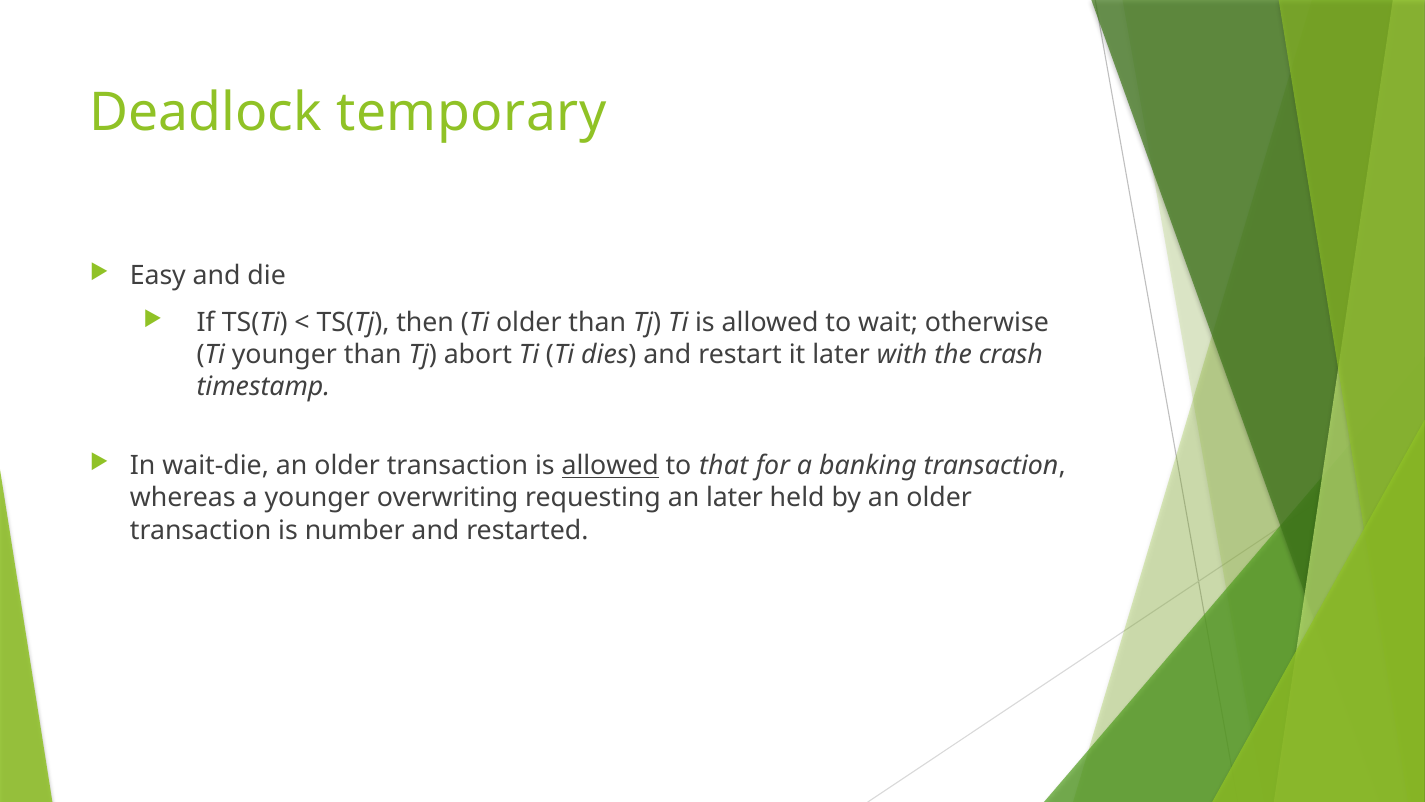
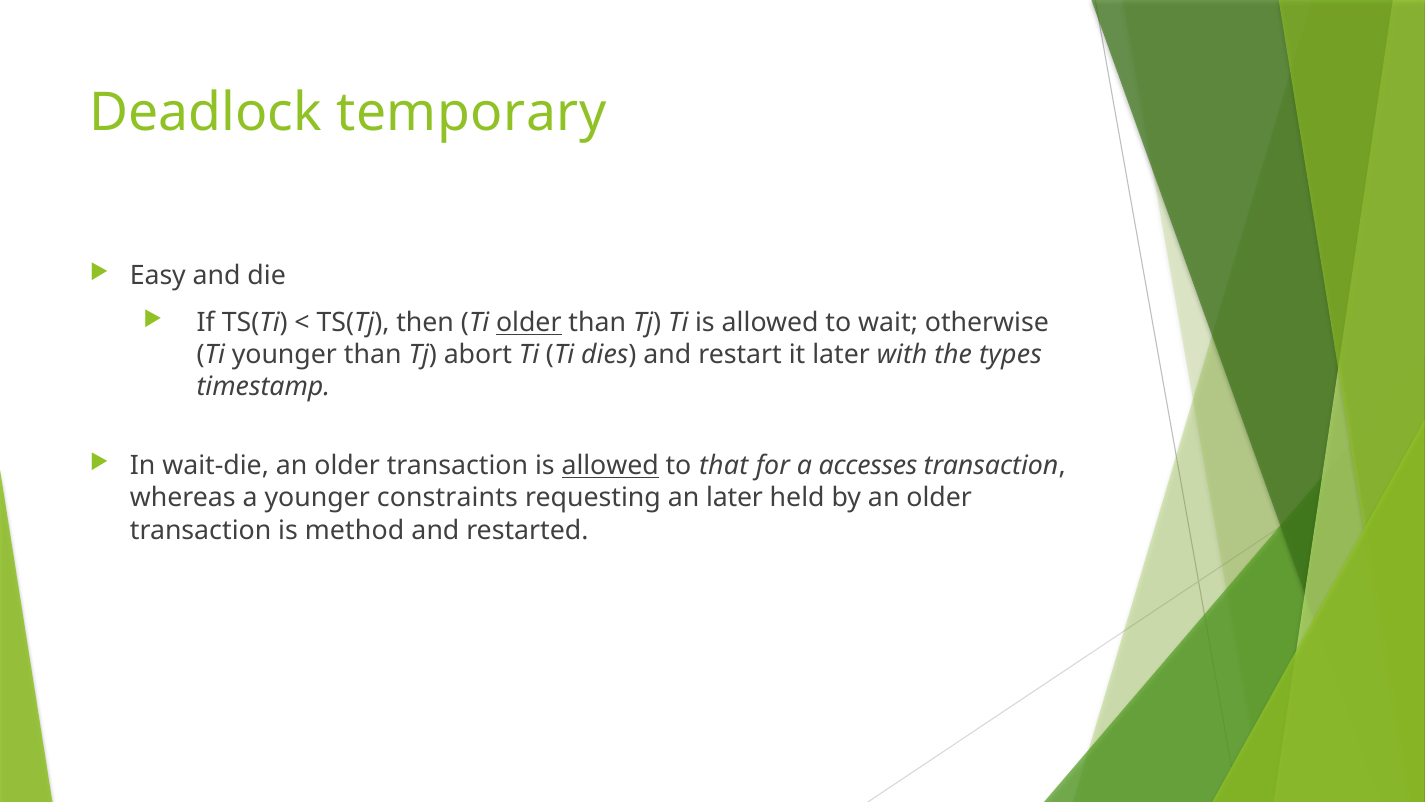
older underline: none -> present (529, 323)
crash: crash -> types (1011, 355)
banking: banking -> accesses (868, 466)
overwriting: overwriting -> constraints (447, 498)
number: number -> method (355, 530)
